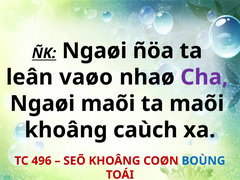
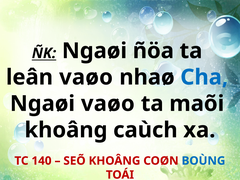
Cha colour: purple -> blue (204, 77)
Ngaøi maõi: maõi -> vaøo (108, 104)
496: 496 -> 140 (41, 161)
